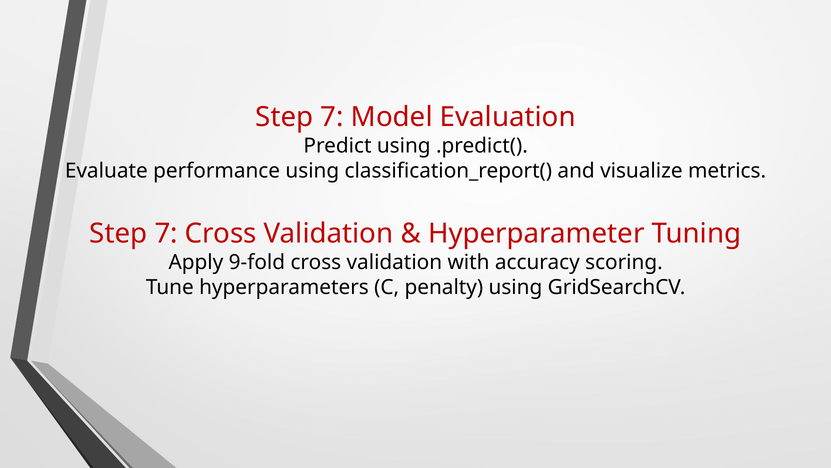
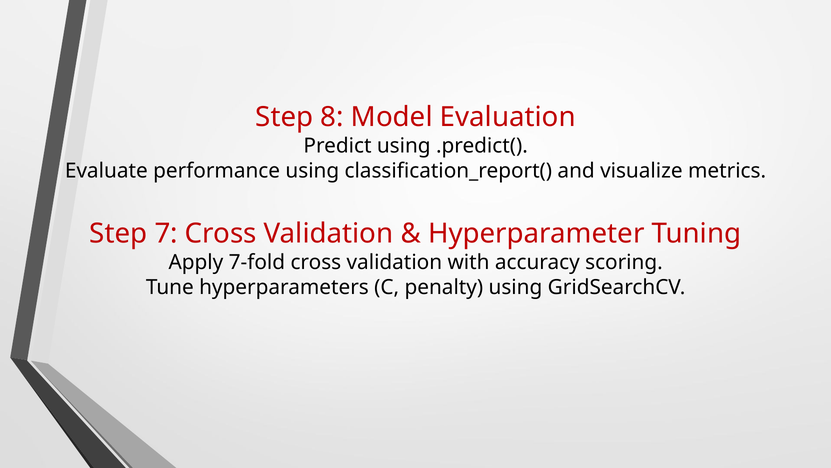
7: 7 -> 8 (332, 117)
9-fold: 9-fold -> 7-fold (257, 262)
